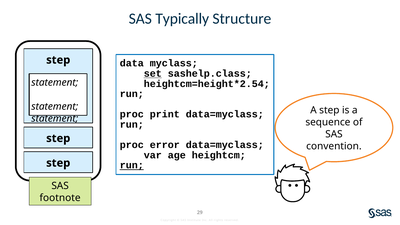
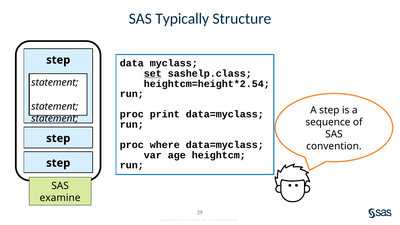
error: error -> where (165, 145)
run underline: present -> none (132, 165)
footnote: footnote -> examine (60, 198)
